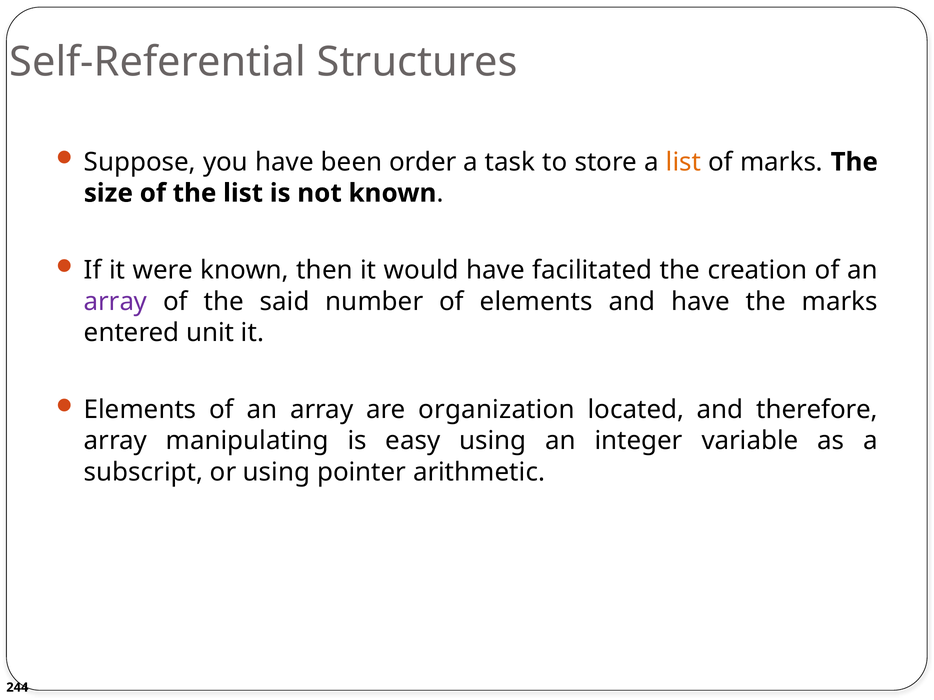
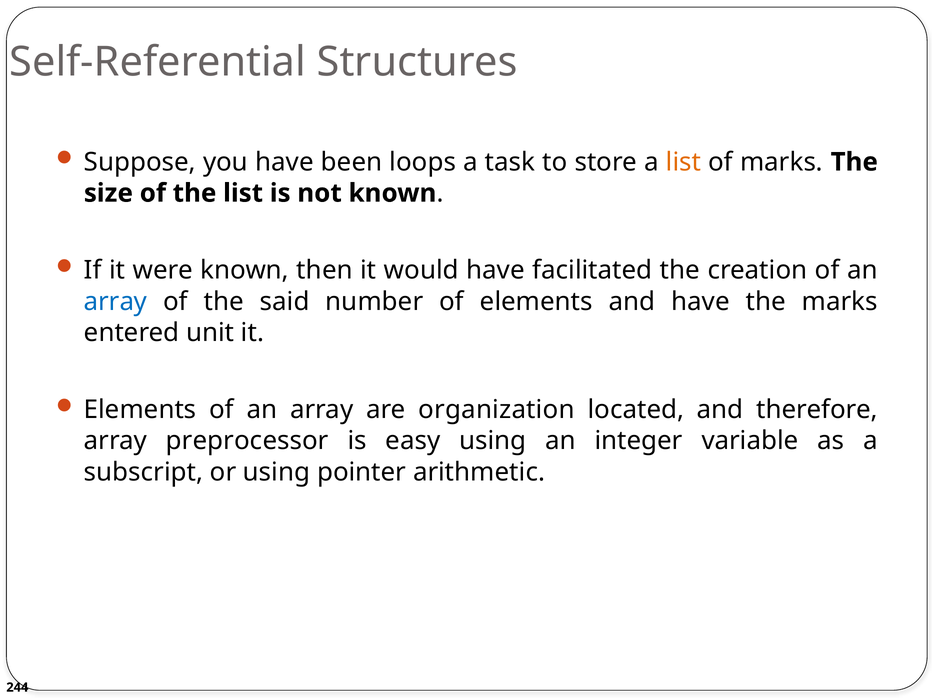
order: order -> loops (423, 162)
array colour: purple -> blue (116, 302)
manipulating: manipulating -> preprocessor (247, 441)
